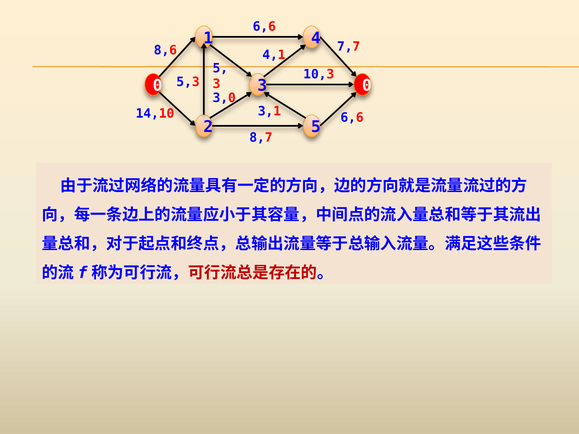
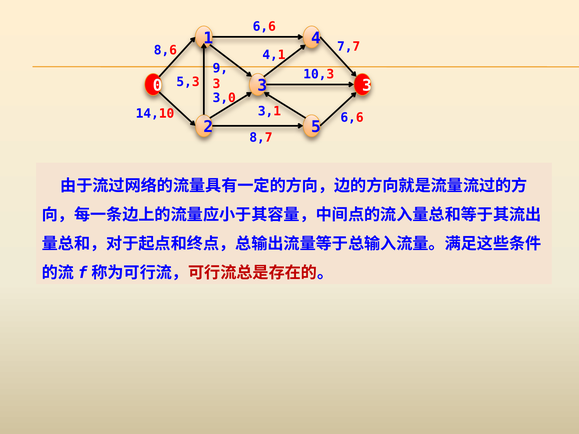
5: 5 -> 9 (220, 68)
0: 0 -> 3 (367, 86)
